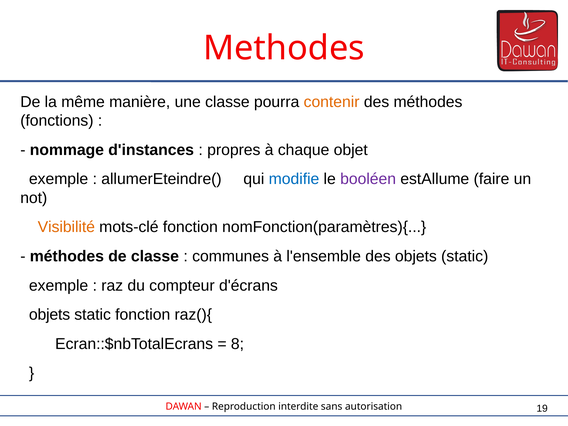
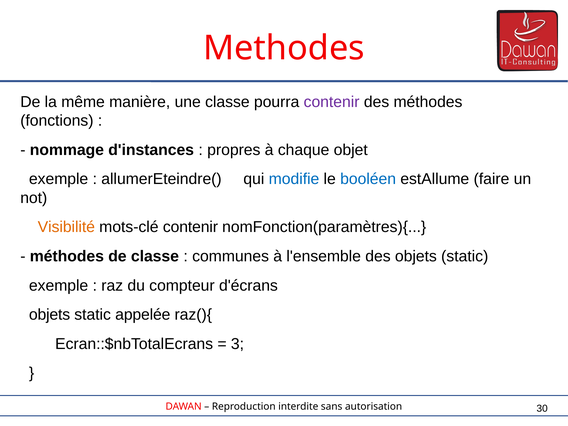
contenir colour: orange -> purple (332, 102)
booléen colour: purple -> blue (368, 179)
mots-clé fonction: fonction -> contenir (190, 227)
static fonction: fonction -> appelée (143, 315)
8: 8 -> 3 (237, 344)
19: 19 -> 30 (542, 408)
